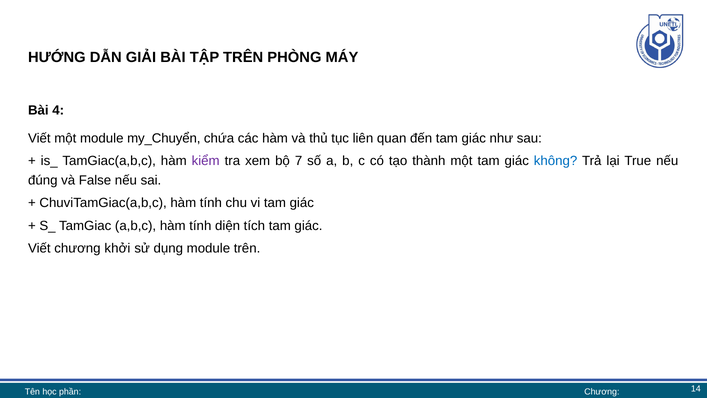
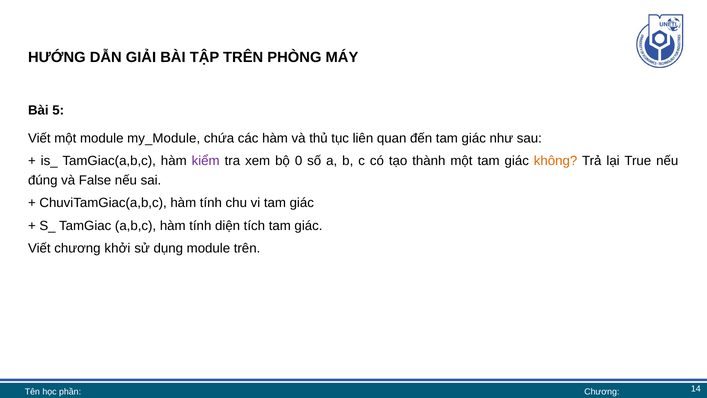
4: 4 -> 5 (58, 110)
my_Chuyển: my_Chuyển -> my_Module (164, 138)
7: 7 -> 0 (299, 161)
không colour: blue -> orange (556, 161)
